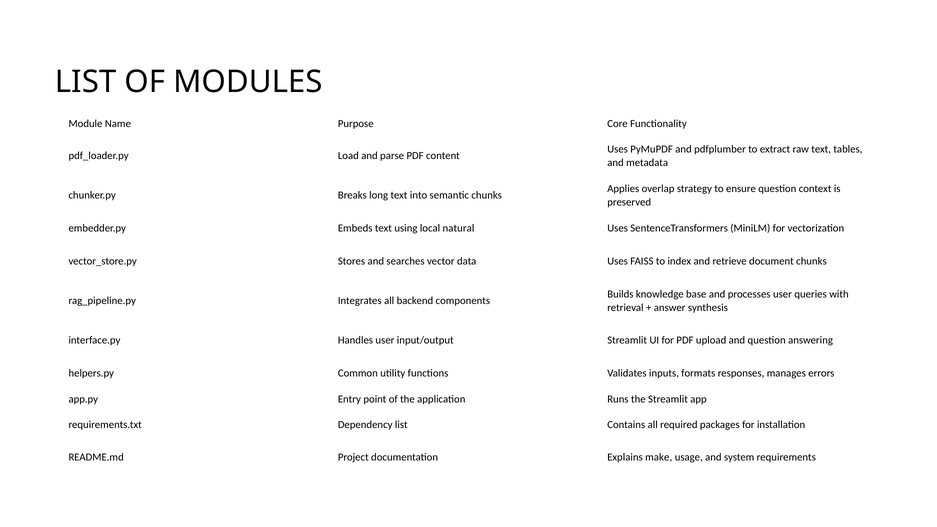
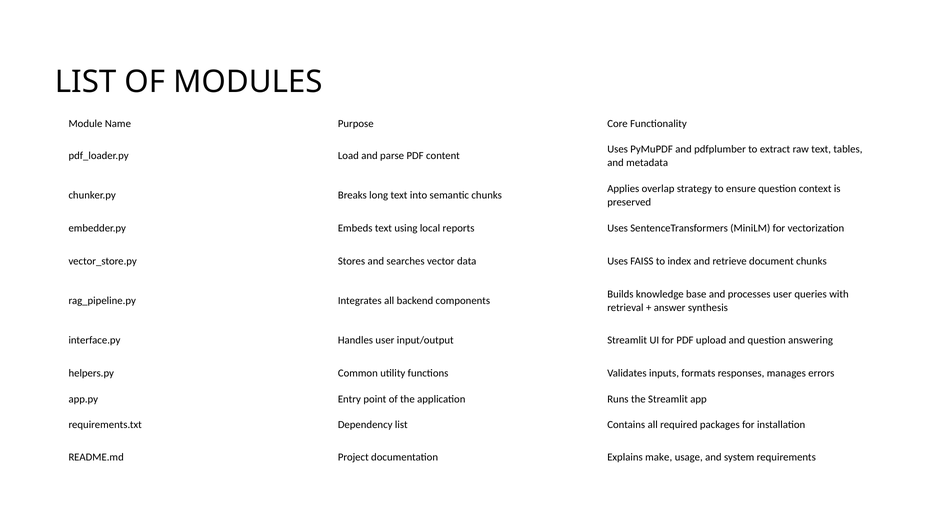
natural: natural -> reports (459, 229)
